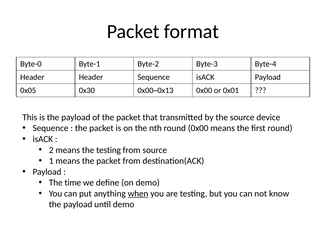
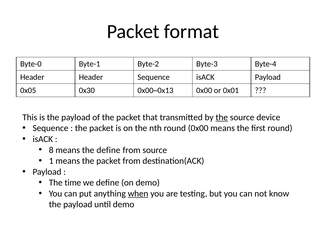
the underline: none -> present (222, 117)
2: 2 -> 8 (51, 150)
the testing: testing -> define (108, 150)
